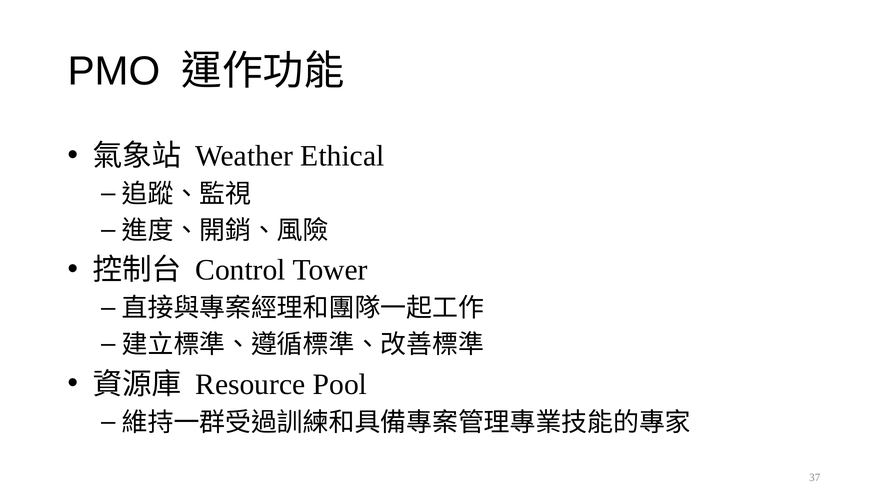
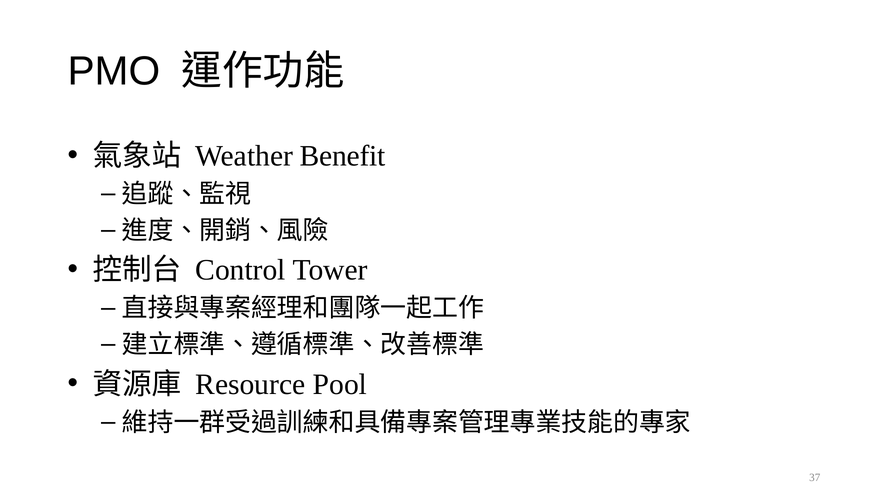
Ethical: Ethical -> Benefit (343, 156)
